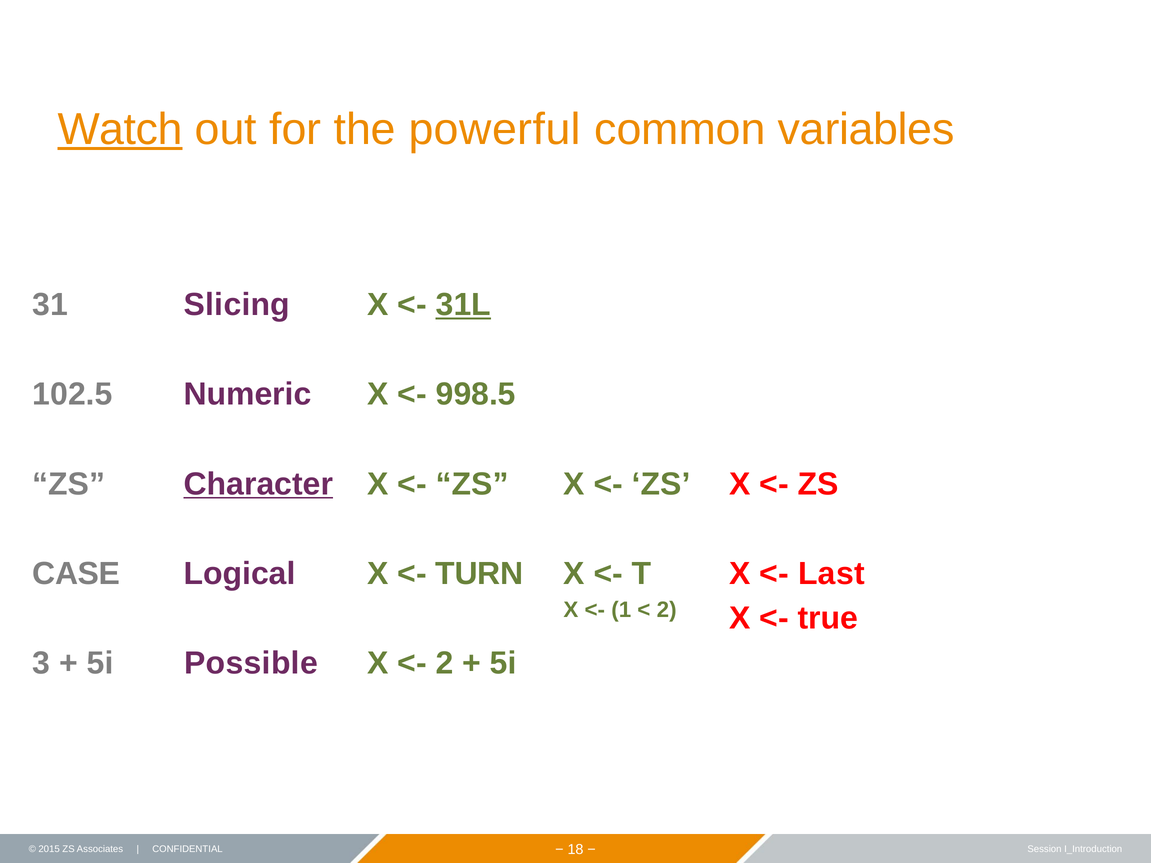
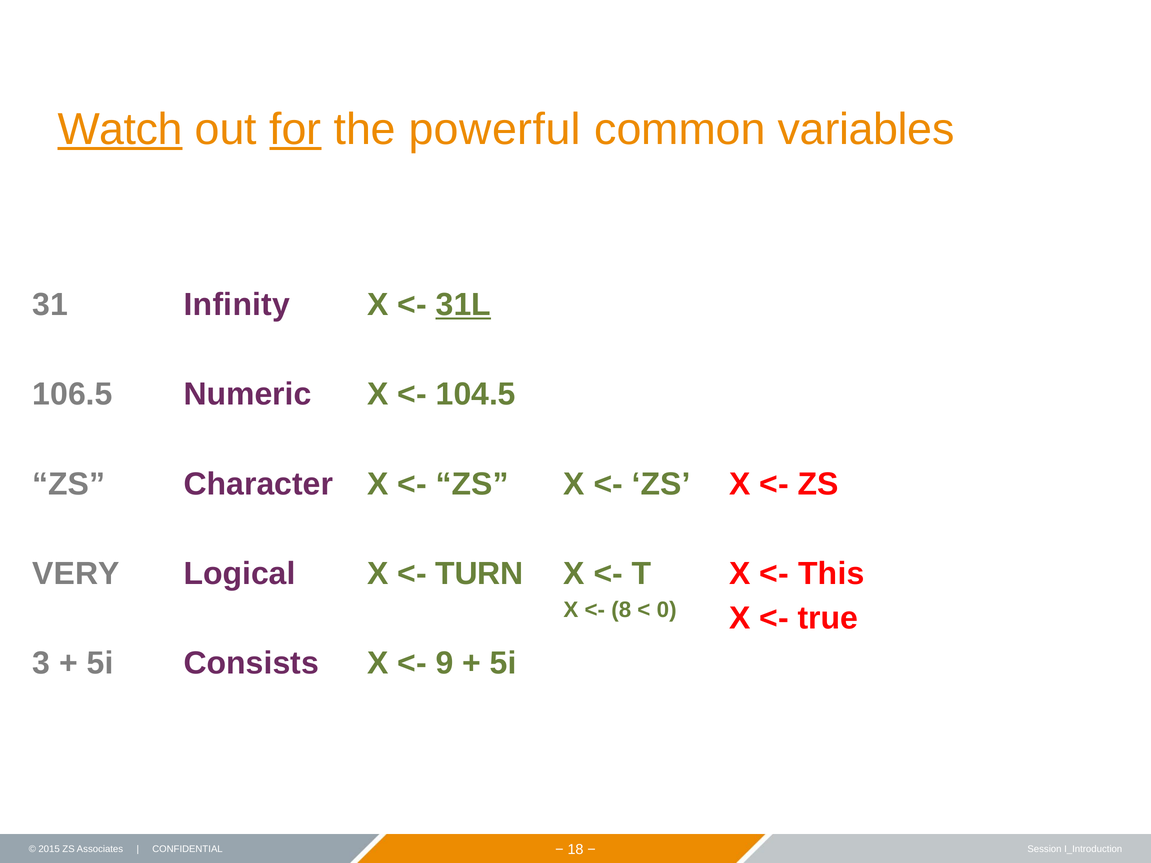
for underline: none -> present (295, 129)
Slicing: Slicing -> Infinity (237, 305)
102.5: 102.5 -> 106.5 (72, 395)
998.5: 998.5 -> 104.5 (476, 395)
Character underline: present -> none (258, 484)
CASE: CASE -> VERY (76, 574)
Last: Last -> This (831, 574)
1: 1 -> 8 (621, 610)
2: 2 -> 0 (667, 610)
Possible: Possible -> Consists (251, 663)
2: 2 -> 9 (445, 663)
